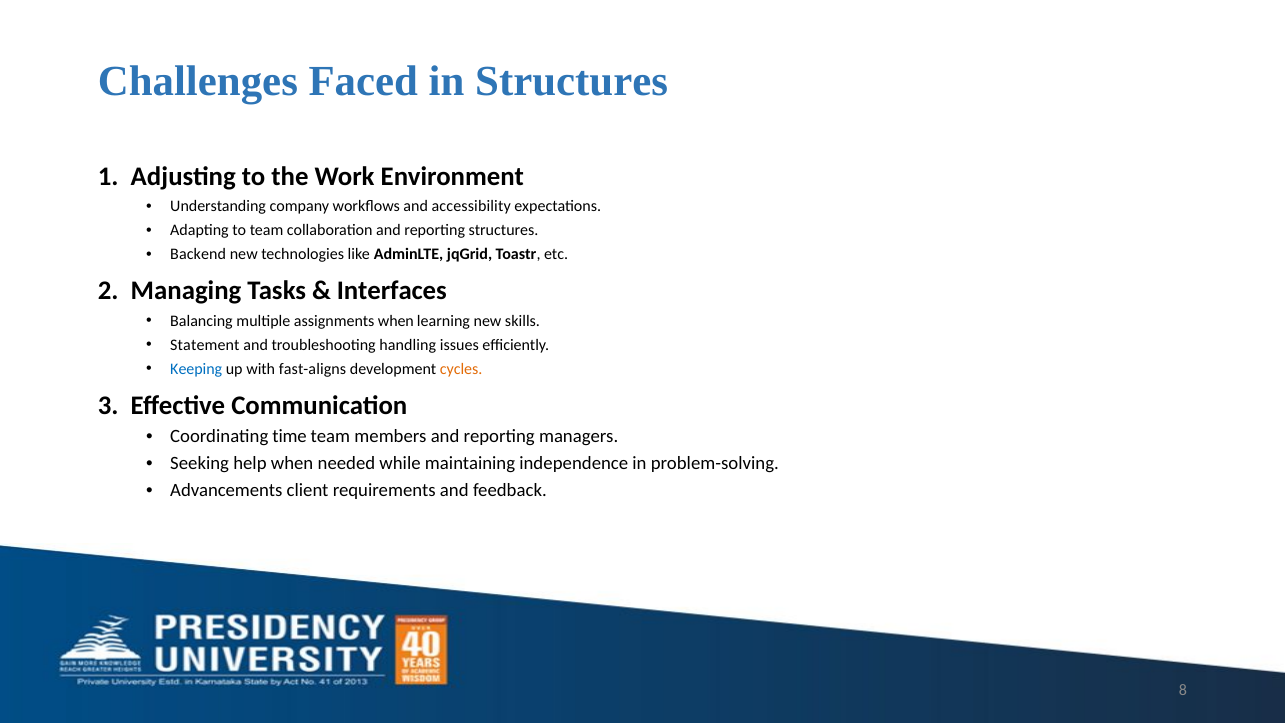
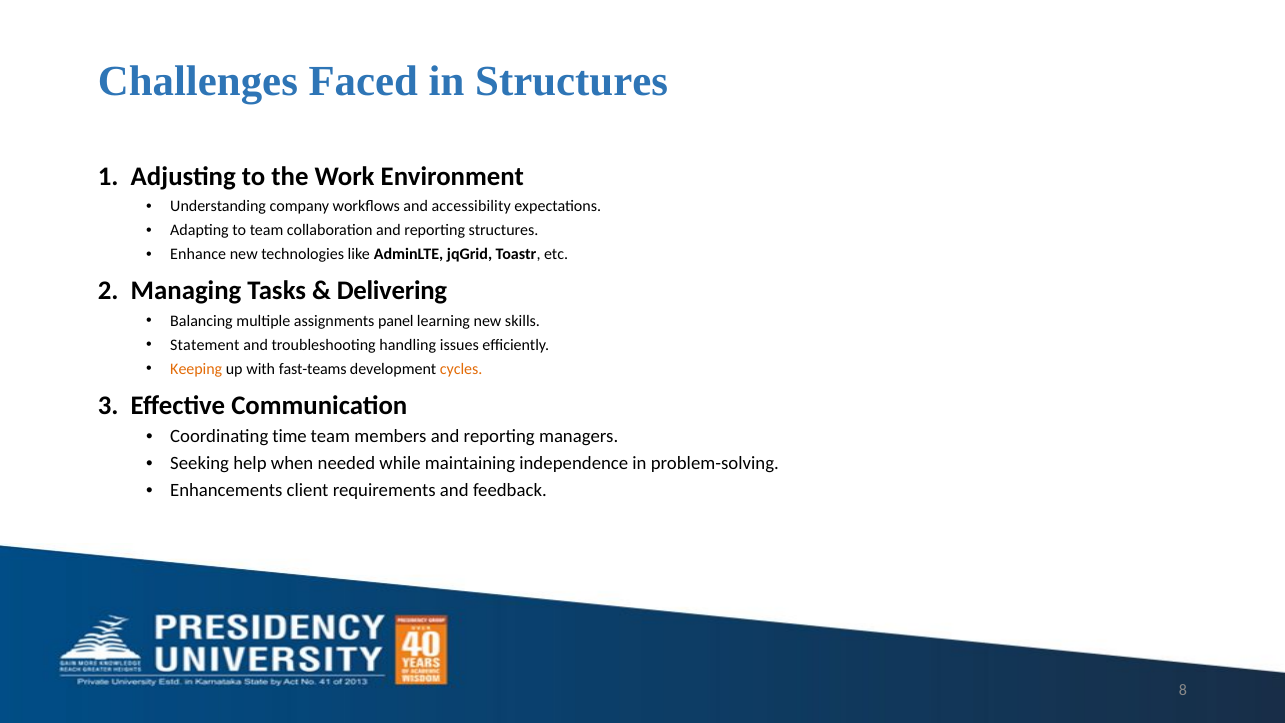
Backend: Backend -> Enhance (198, 255)
Interfaces: Interfaces -> Delivering (392, 291)
assignments when: when -> panel (396, 321)
Keeping colour: blue -> orange (196, 369)
fast-aligns: fast-aligns -> fast-teams (313, 369)
Advancements: Advancements -> Enhancements (226, 491)
